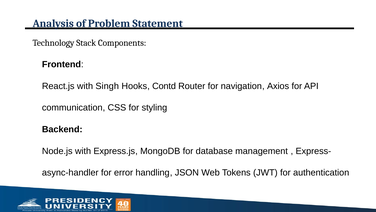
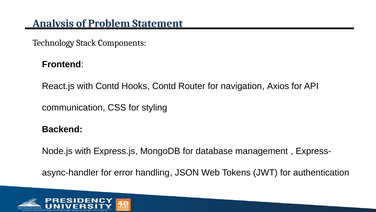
with Singh: Singh -> Contd (107, 86)
